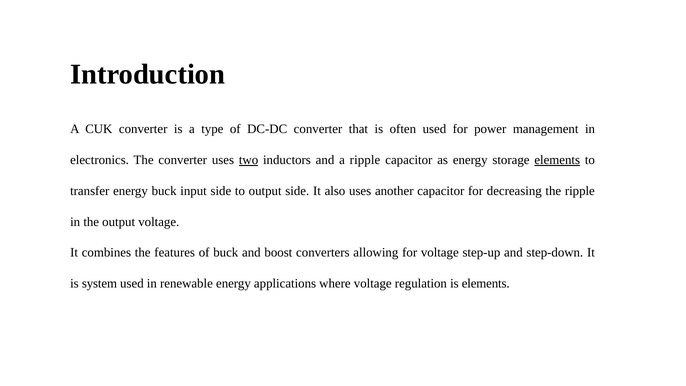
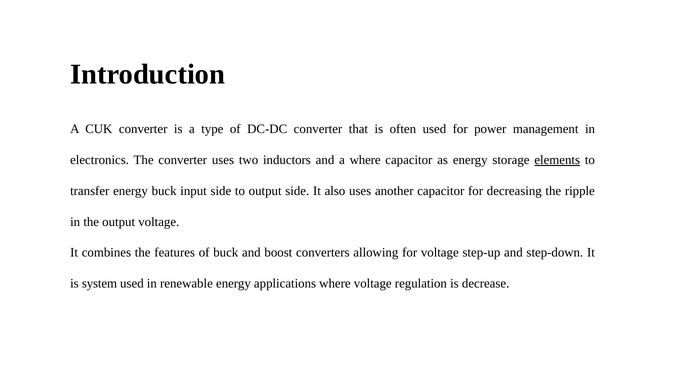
two underline: present -> none (249, 160)
a ripple: ripple -> where (365, 160)
is elements: elements -> decrease (486, 283)
